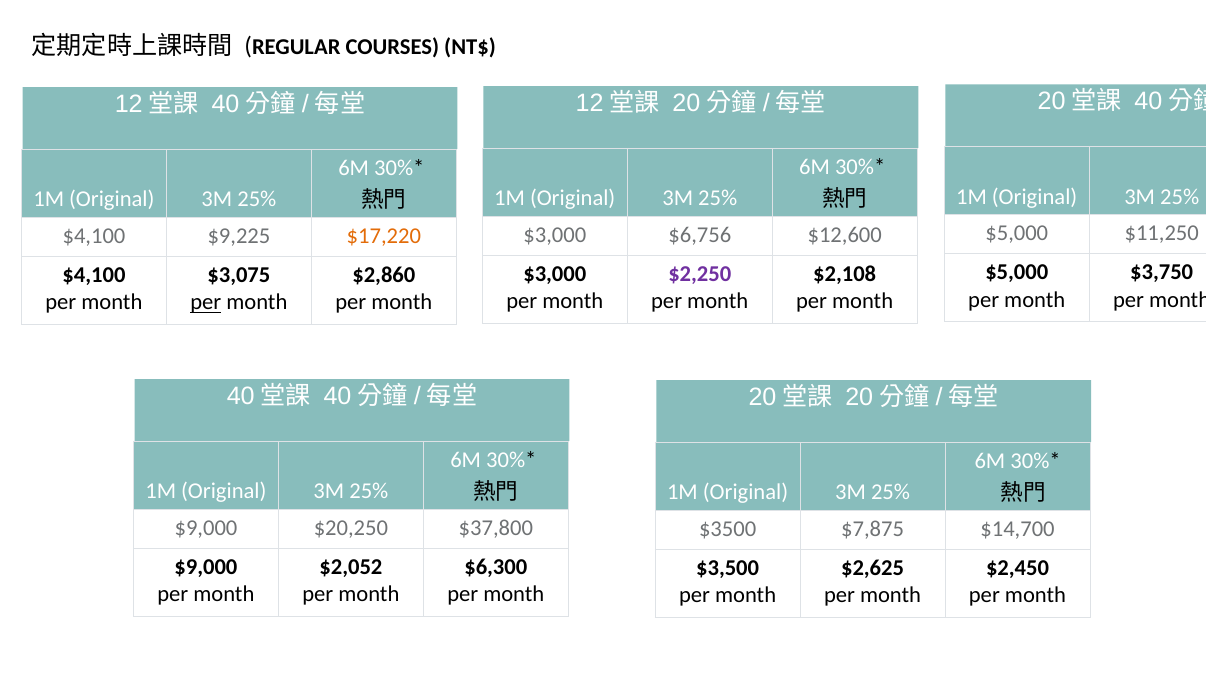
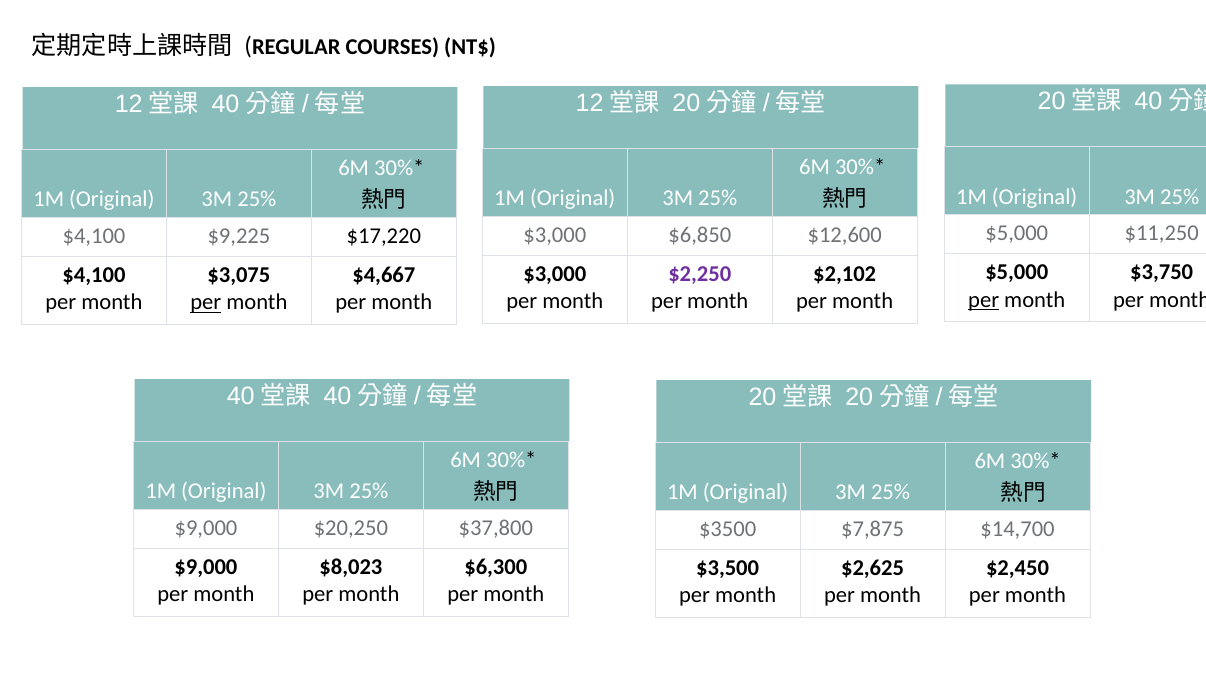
$6,756: $6,756 -> $6,850 (700, 235)
$17,220 colour: orange -> black (384, 236)
$2,108: $2,108 -> $2,102 (845, 274)
$2,860: $2,860 -> $4,667 (384, 275)
per underline: none -> present (984, 300)
$2,052: $2,052 -> $8,023 (351, 567)
